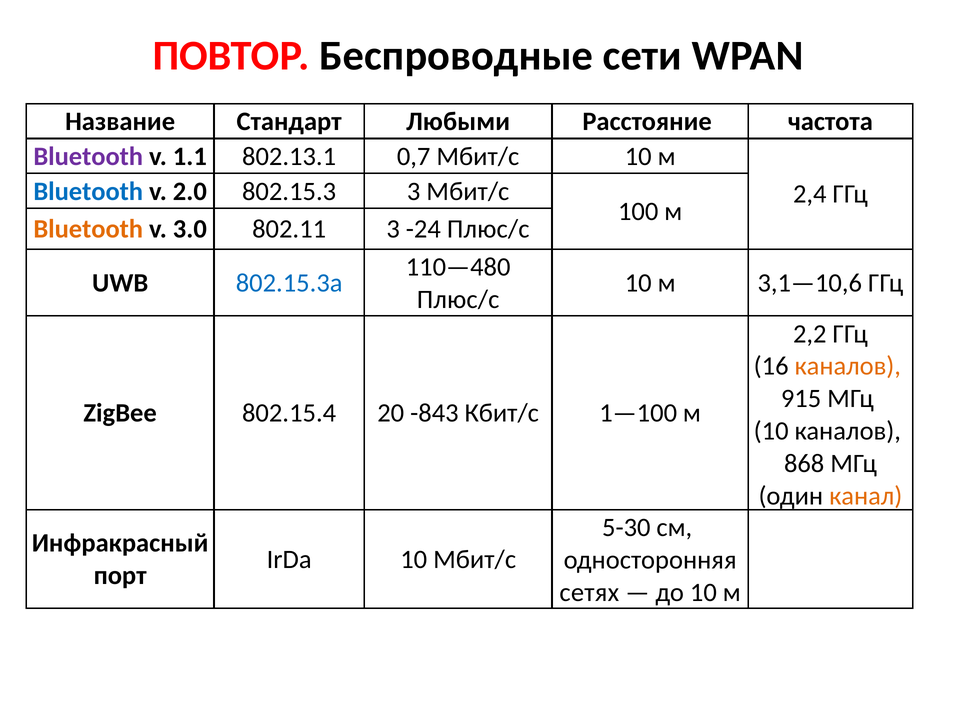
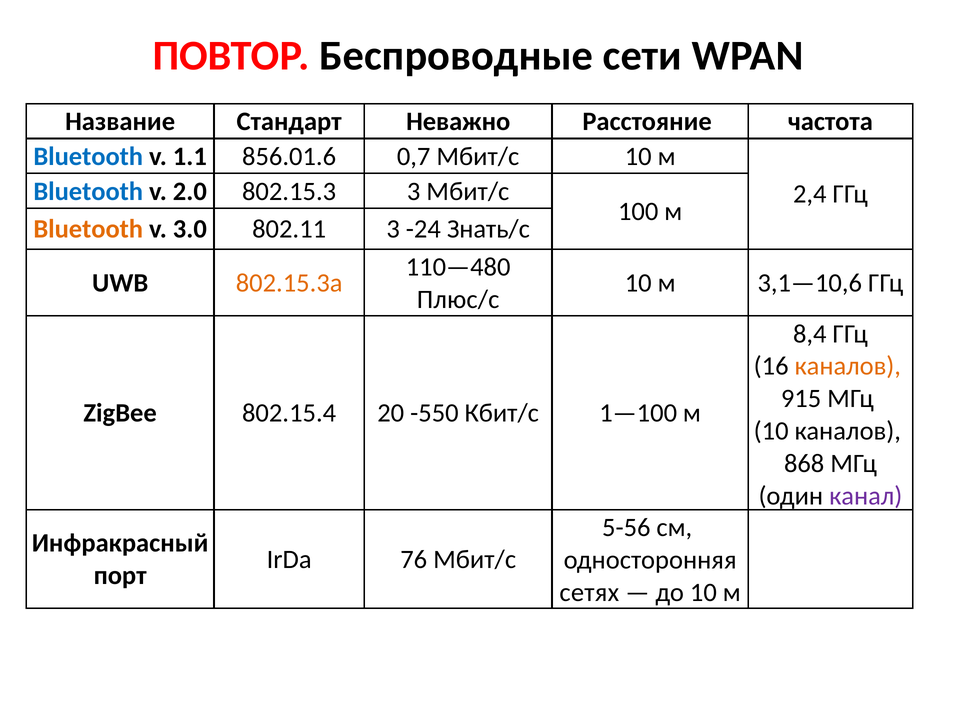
Любыми: Любыми -> Неважно (458, 122)
Bluetooth colour: purple -> blue (88, 156)
802.13.1: 802.13.1 -> 856.01.6 (289, 156)
-24 Плюс/с: Плюс/с -> Знать/с (488, 229)
802.15.3a colour: blue -> orange (289, 283)
2,2: 2,2 -> 8,4 (810, 334)
-843: -843 -> -550 (434, 413)
канал colour: orange -> purple (866, 496)
5-30: 5-30 -> 5-56 (626, 527)
IrDa 10: 10 -> 76 (414, 559)
